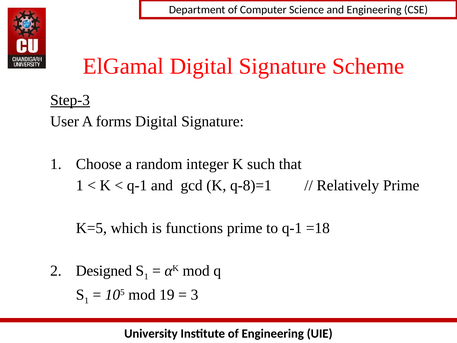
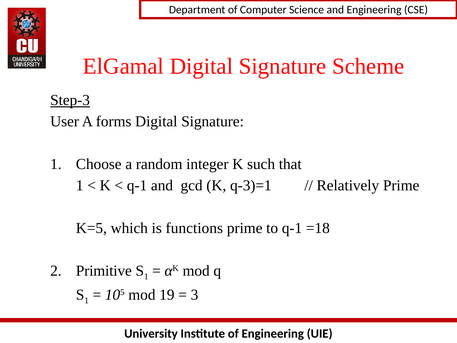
q-8)=1: q-8)=1 -> q-3)=1 (251, 185)
Designed: Designed -> Primitive (104, 271)
